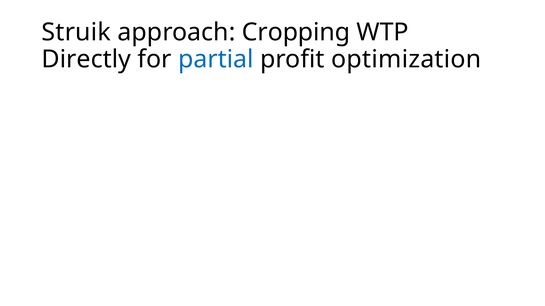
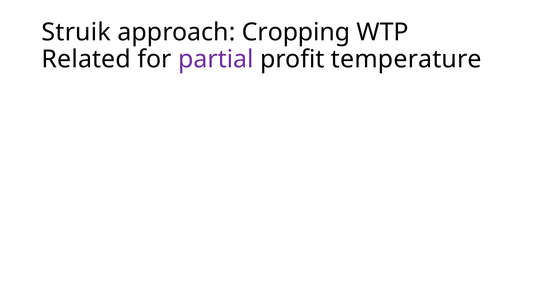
Directly: Directly -> Related (86, 59)
partial colour: blue -> purple (216, 59)
optimization: optimization -> temperature (406, 59)
